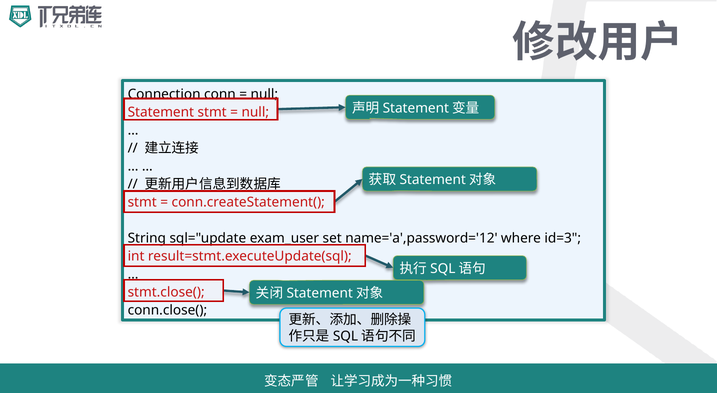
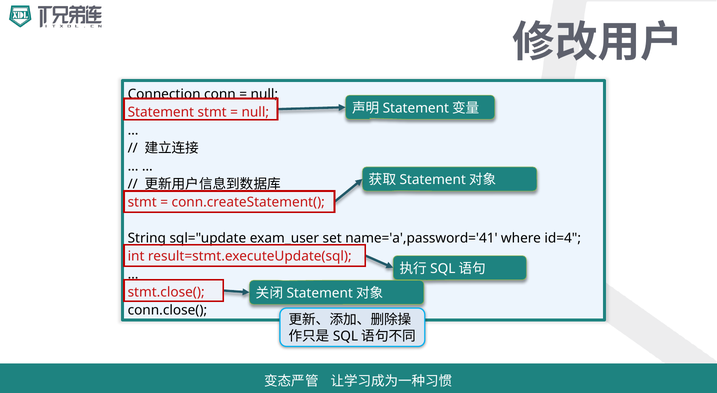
name='a',password='12: name='a',password='12 -> name='a',password='41 (421, 238)
id=3: id=3 -> id=4 (563, 238)
